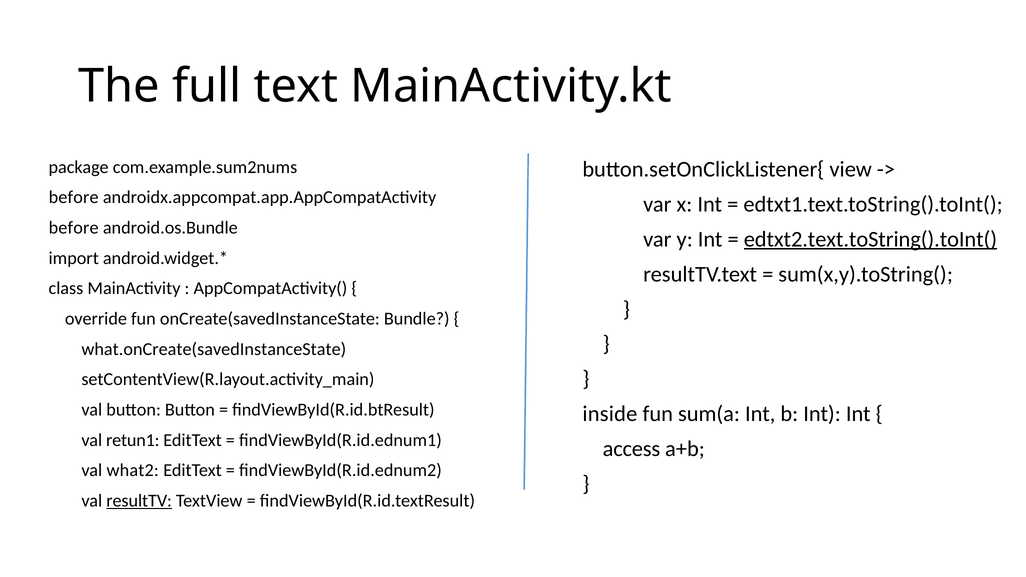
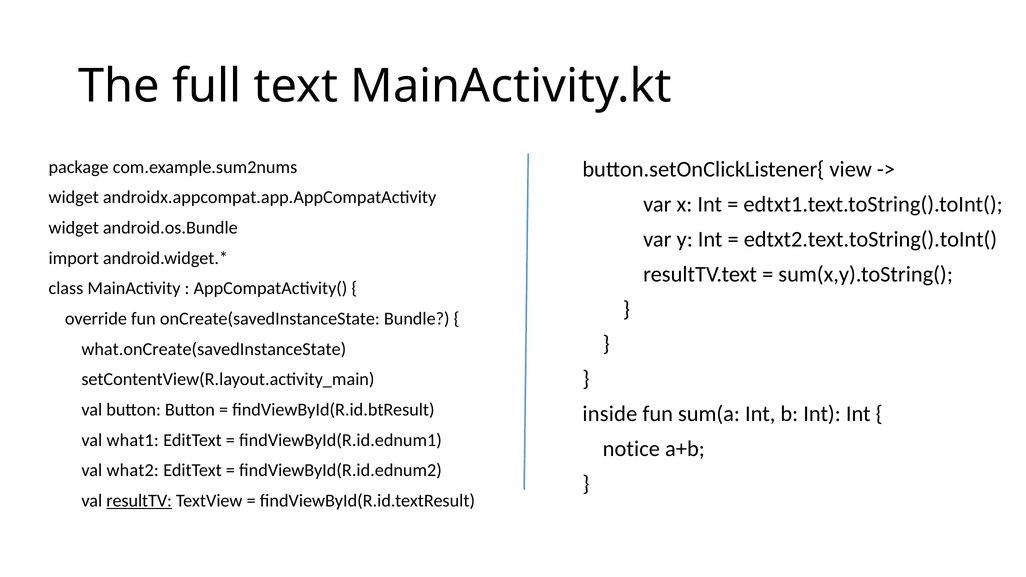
before: before -> widget (74, 197)
before: before -> widget (74, 228)
edtxt2.text.toString().toInt( underline: present -> none (870, 239)
retun1: retun1 -> what1 (133, 440)
access: access -> notice (631, 449)
